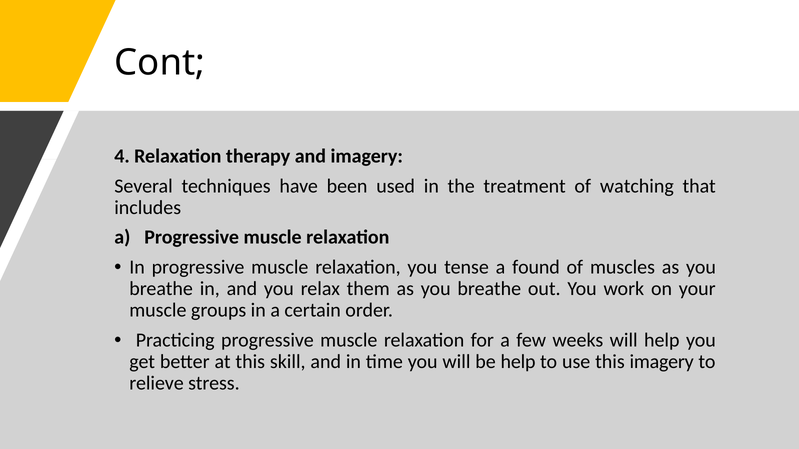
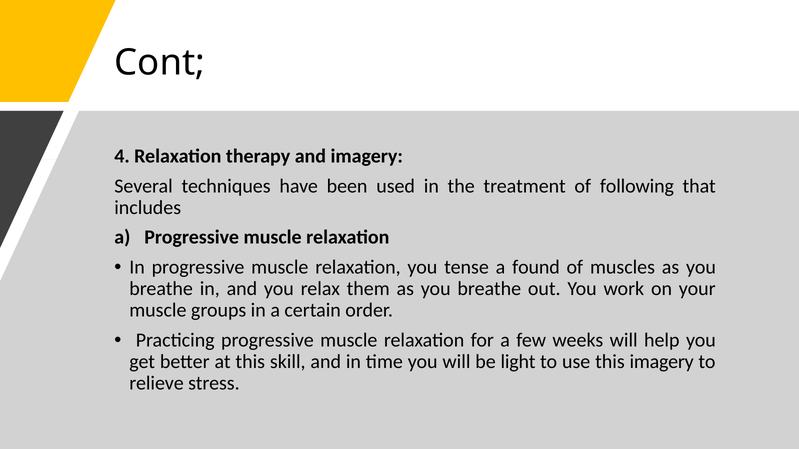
watching: watching -> following (637, 186)
be help: help -> light (518, 362)
